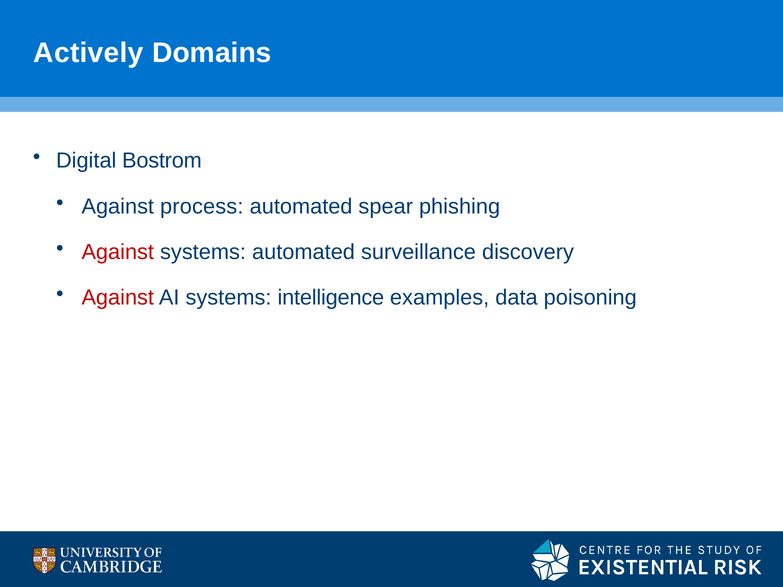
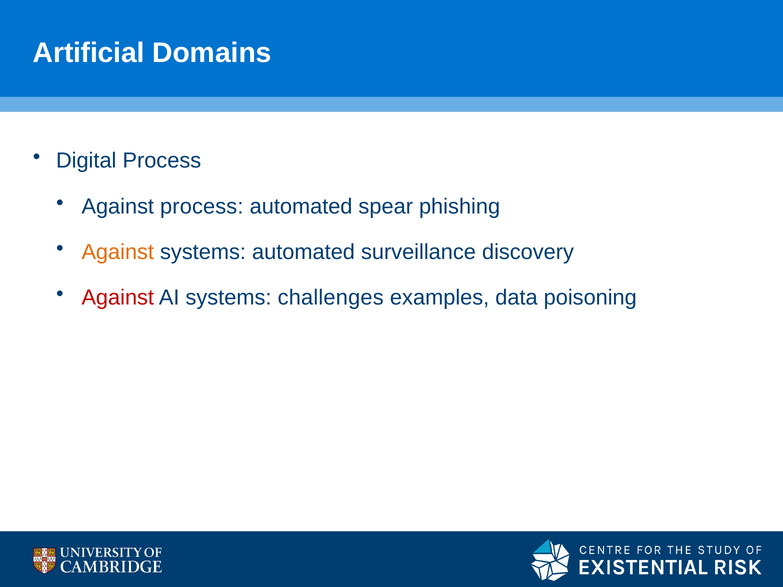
Actively: Actively -> Artificial (89, 53)
Digital Bostrom: Bostrom -> Process (162, 161)
Against colour: red -> orange (118, 252)
intelligence: intelligence -> challenges (331, 298)
